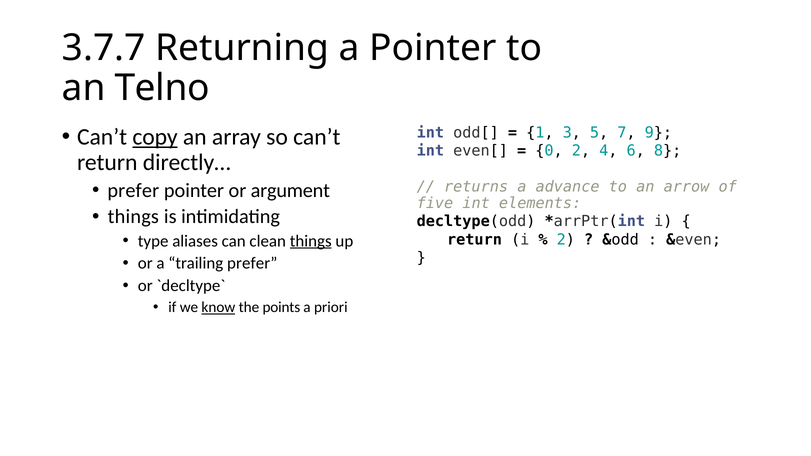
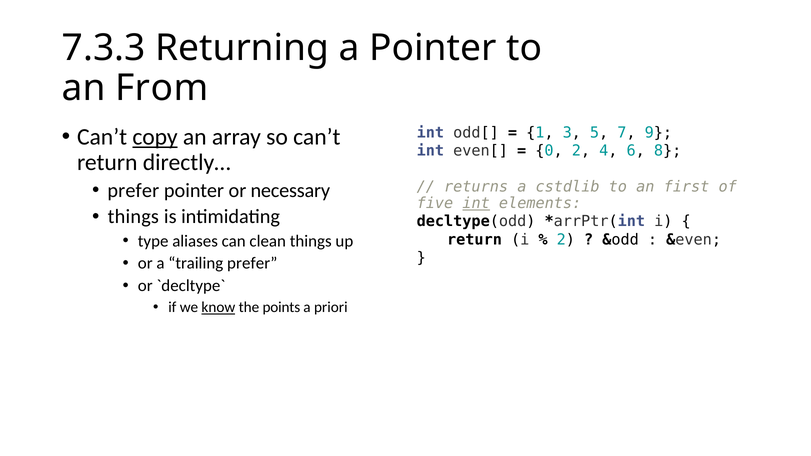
3.7.7: 3.7.7 -> 7.3.3 (104, 48)
Telno: Telno -> From (162, 88)
advance: advance -> cstdlib (568, 187)
arrow: arrow -> first (687, 187)
argument: argument -> necessary (290, 191)
int underline: none -> present (476, 203)
things underline: present -> none (311, 241)
